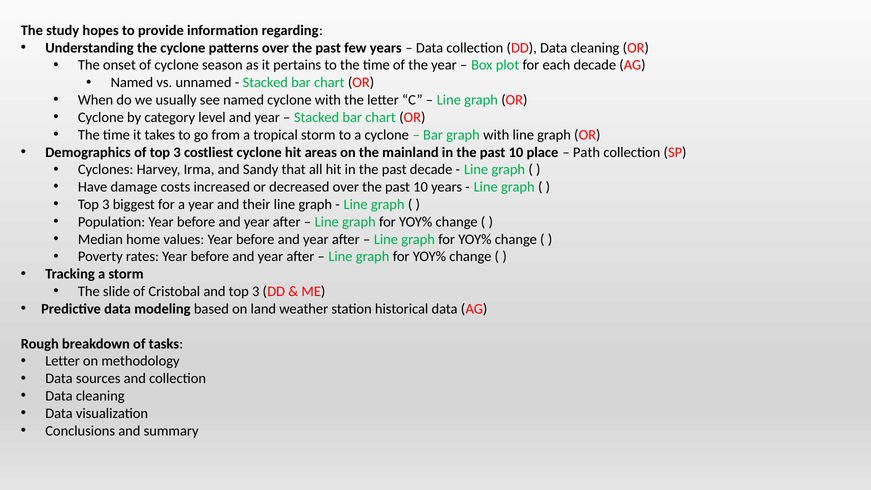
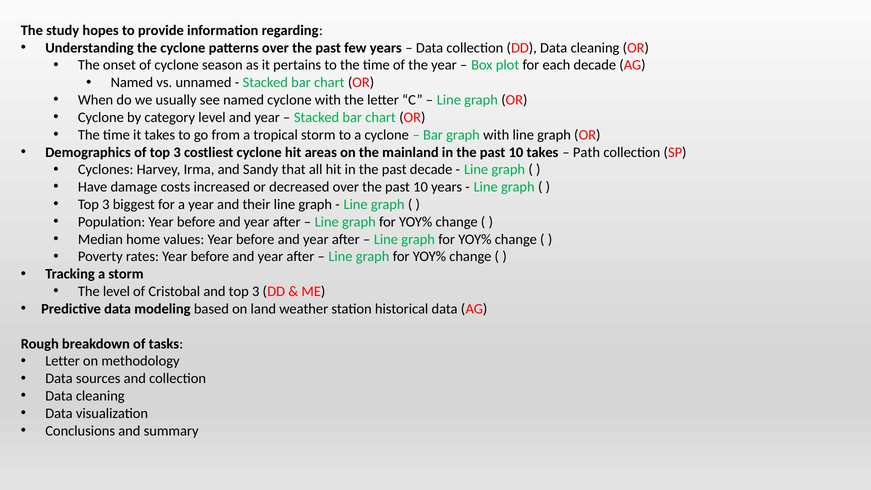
10 place: place -> takes (542, 152)
The slide: slide -> level (117, 291)
